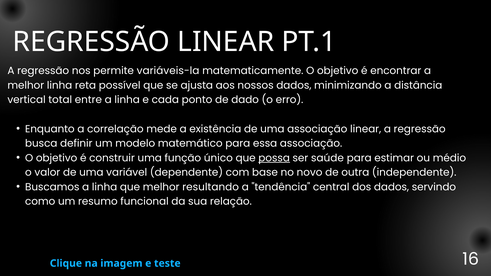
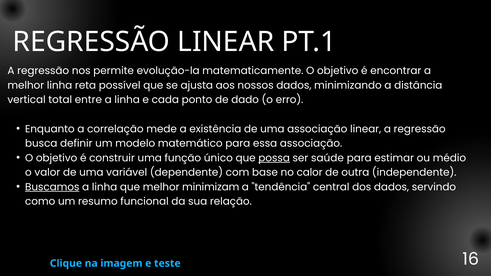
variáveis-la: variáveis-la -> evolução-la (168, 71)
novo: novo -> calor (310, 173)
Buscamos underline: none -> present (52, 187)
resultando: resultando -> minimizam (211, 187)
